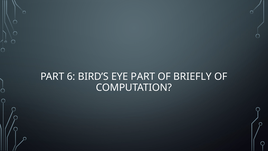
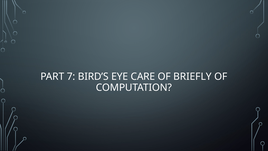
6: 6 -> 7 (71, 77)
EYE PART: PART -> CARE (143, 77)
